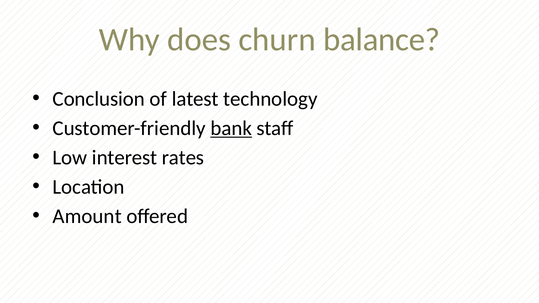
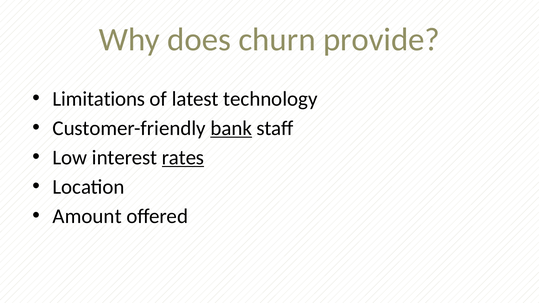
balance: balance -> provide (381, 40)
Conclusion: Conclusion -> Limitations (99, 99)
rates underline: none -> present (183, 158)
